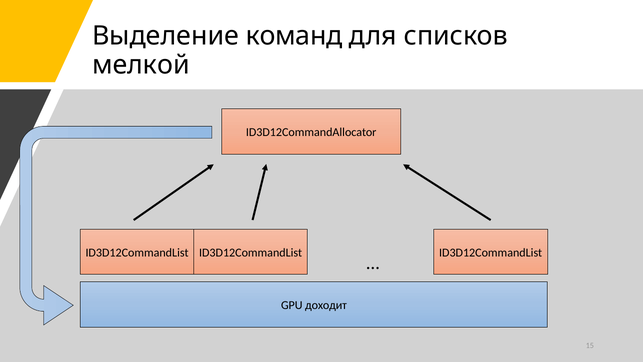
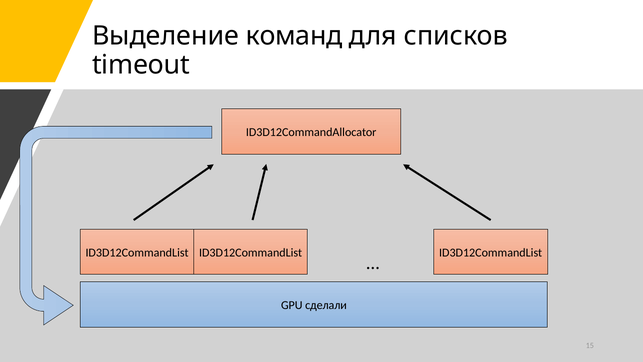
мелкой: мелкой -> timeout (141, 65)
доходит: доходит -> сделали (326, 305)
